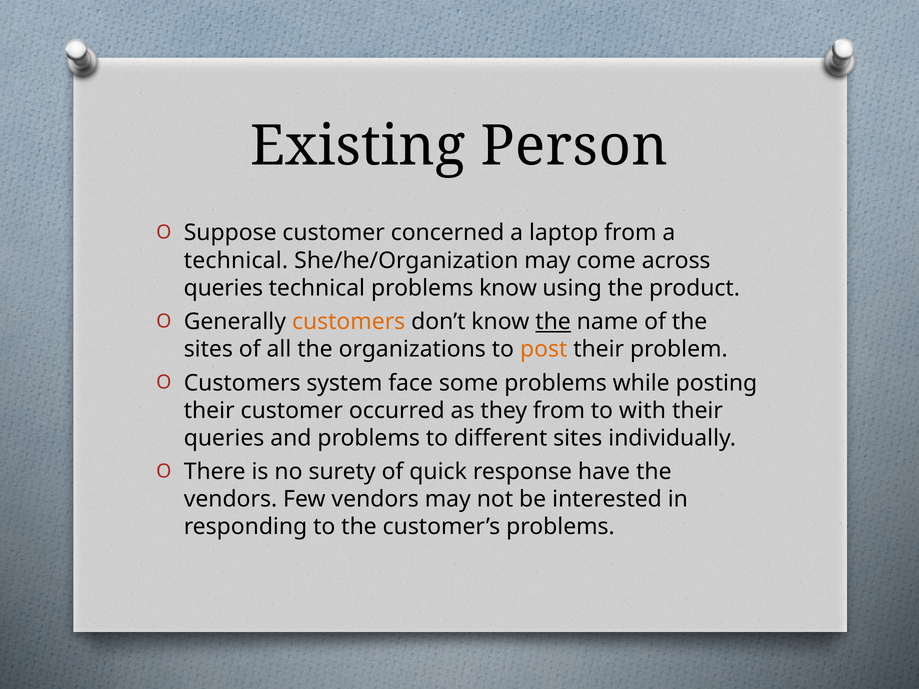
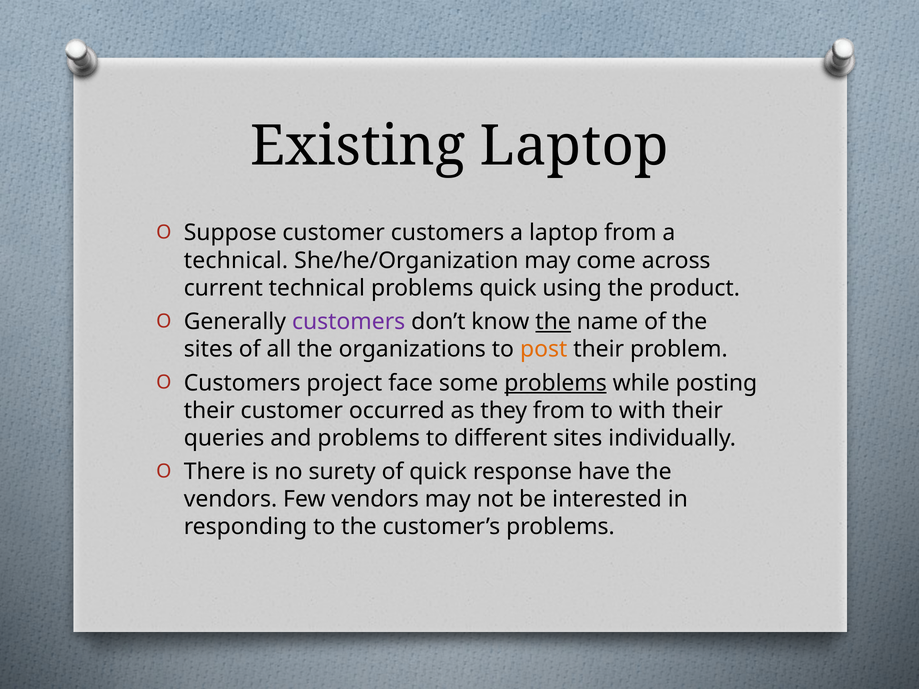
Existing Person: Person -> Laptop (574, 146)
customer concerned: concerned -> customers (448, 233)
queries: queries -> current (223, 288)
problems know: know -> quick (508, 288)
customers colour: orange -> purple (349, 322)
system: system -> project (344, 383)
problems underline: none -> present (556, 383)
